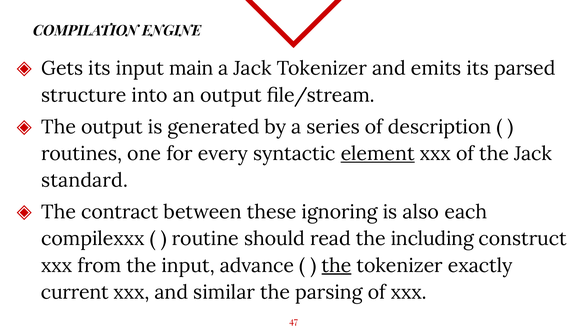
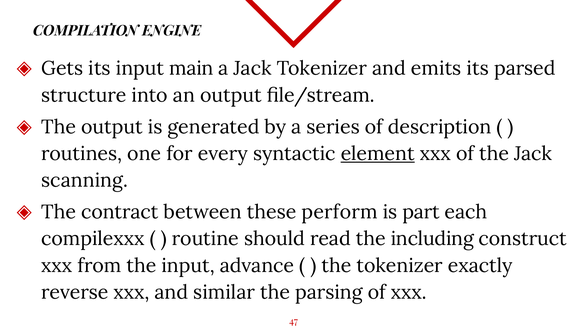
standard: standard -> scanning (85, 181)
ignoring: ignoring -> perform (340, 212)
also: also -> part (421, 212)
the underline: present -> none (336, 266)
current: current -> reverse (75, 293)
